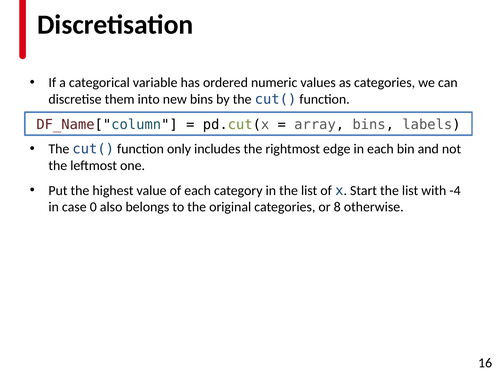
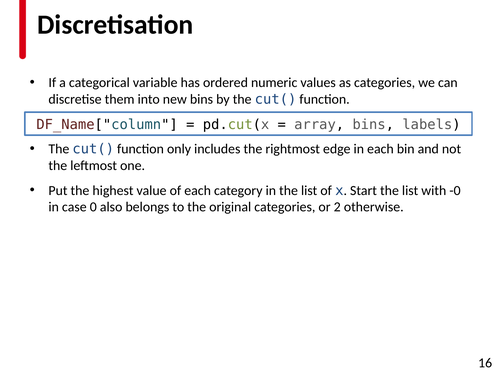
-4: -4 -> -0 (455, 190)
8: 8 -> 2 (337, 207)
